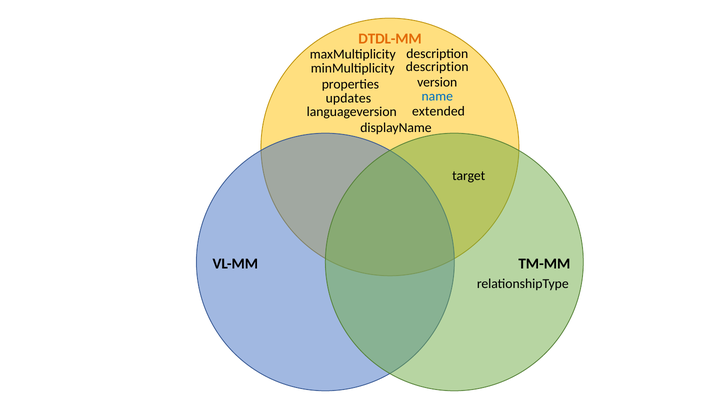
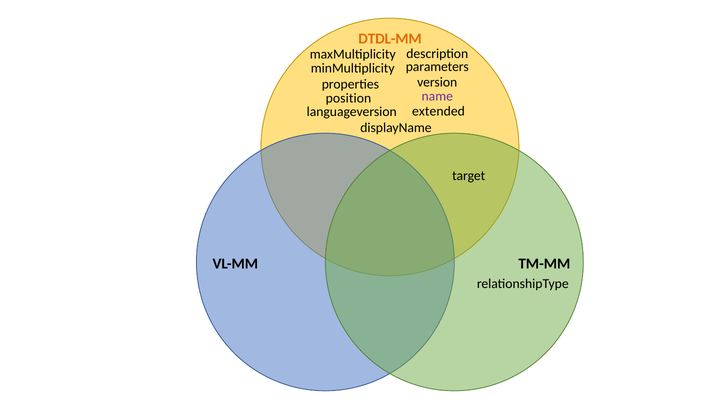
description: description -> parameters (437, 67)
name colour: blue -> purple (437, 97)
updates: updates -> position (348, 99)
